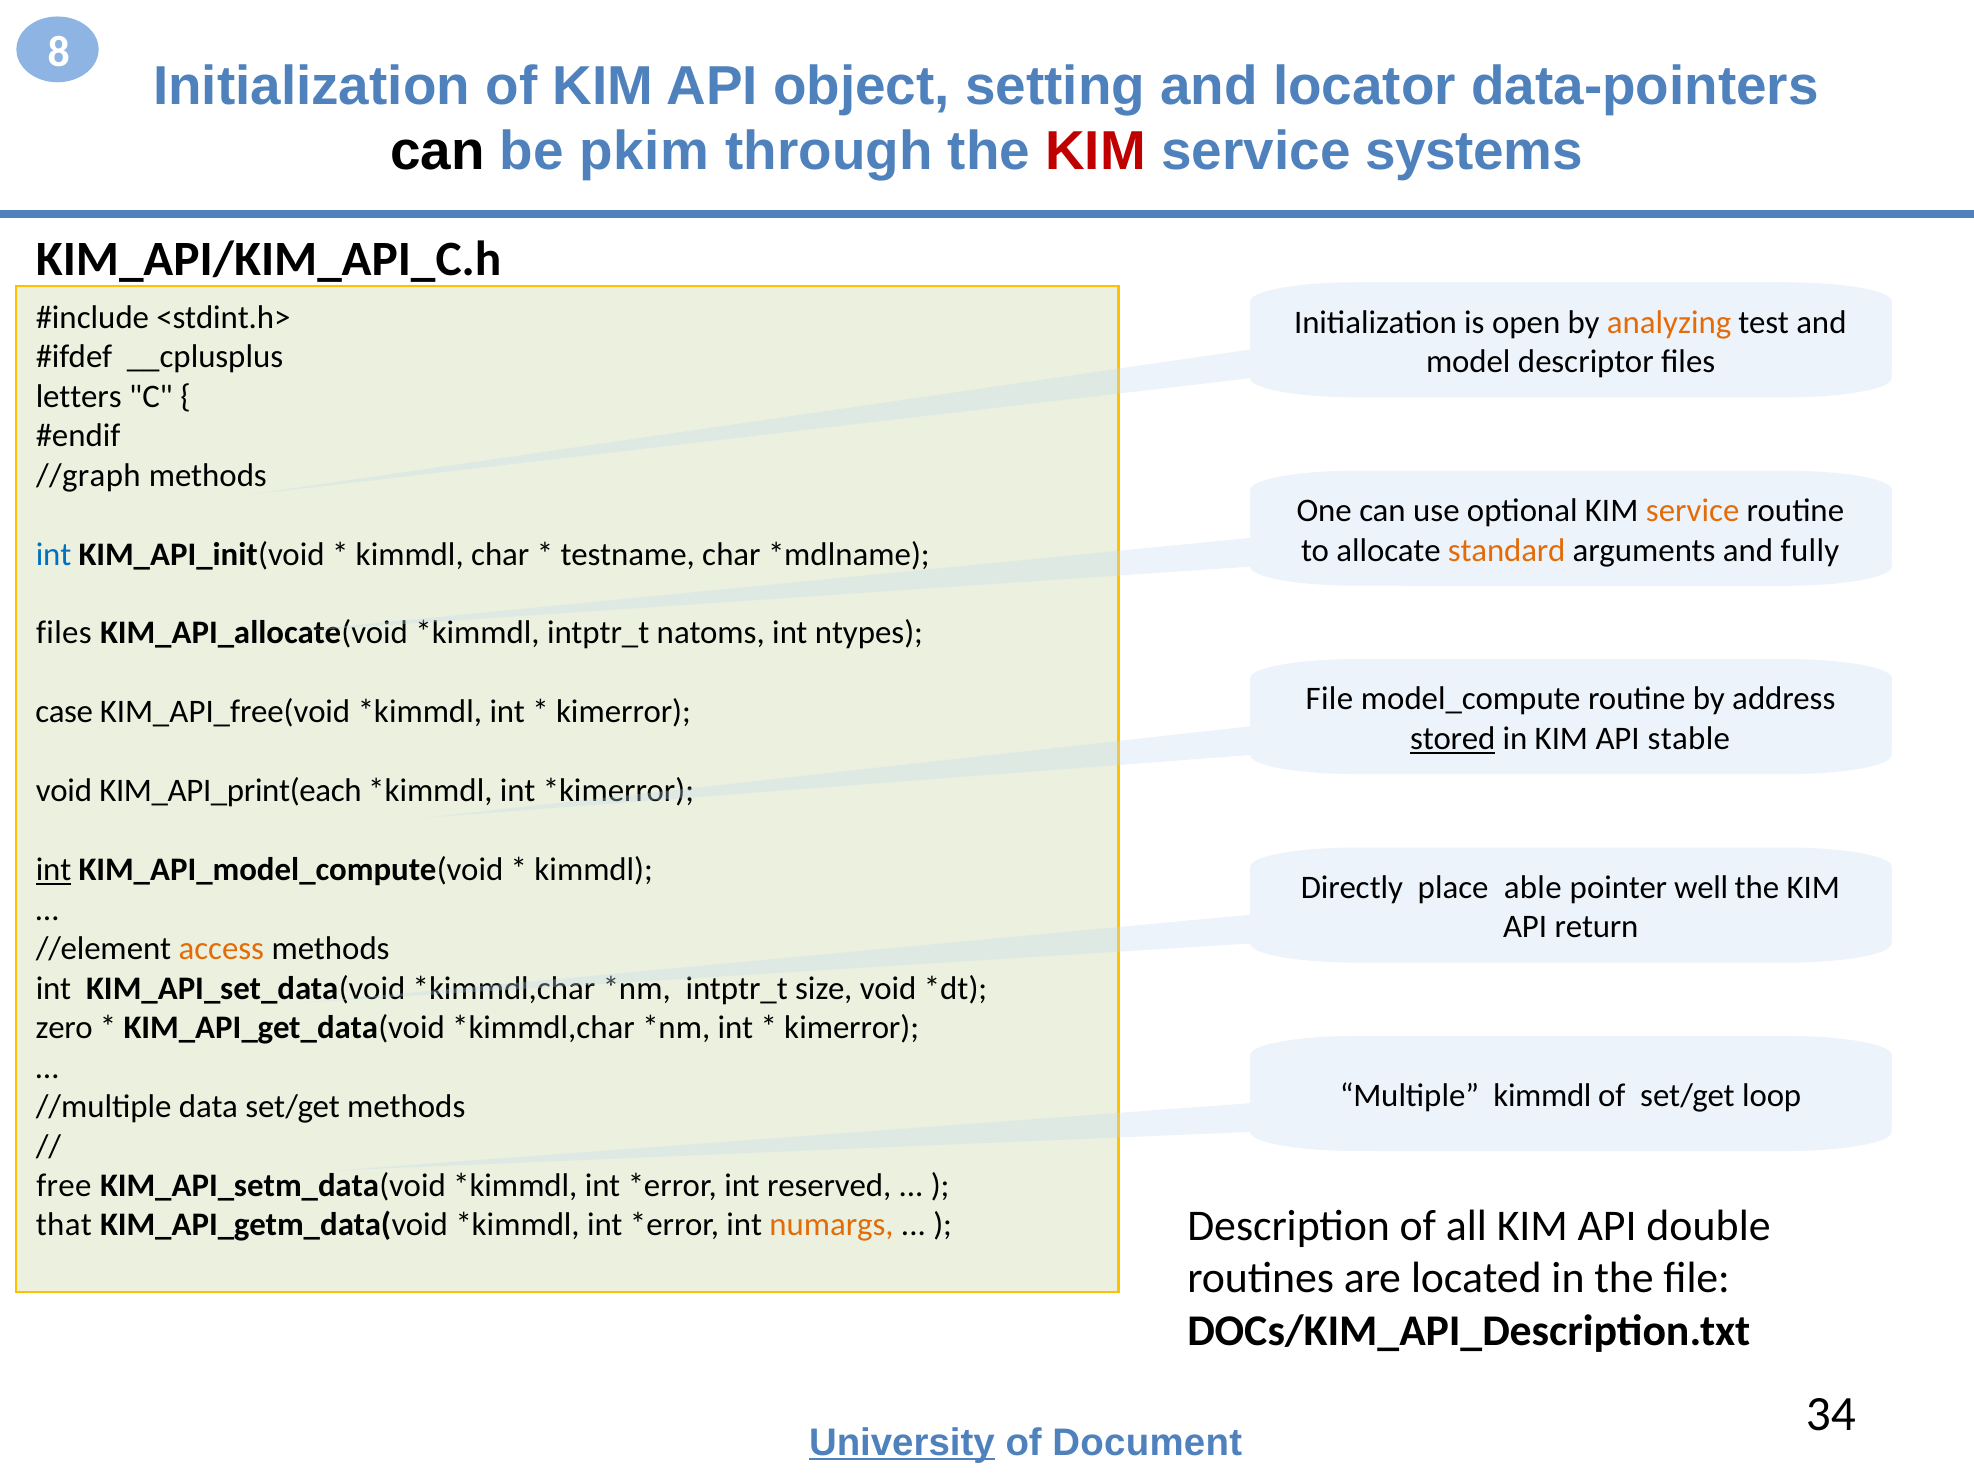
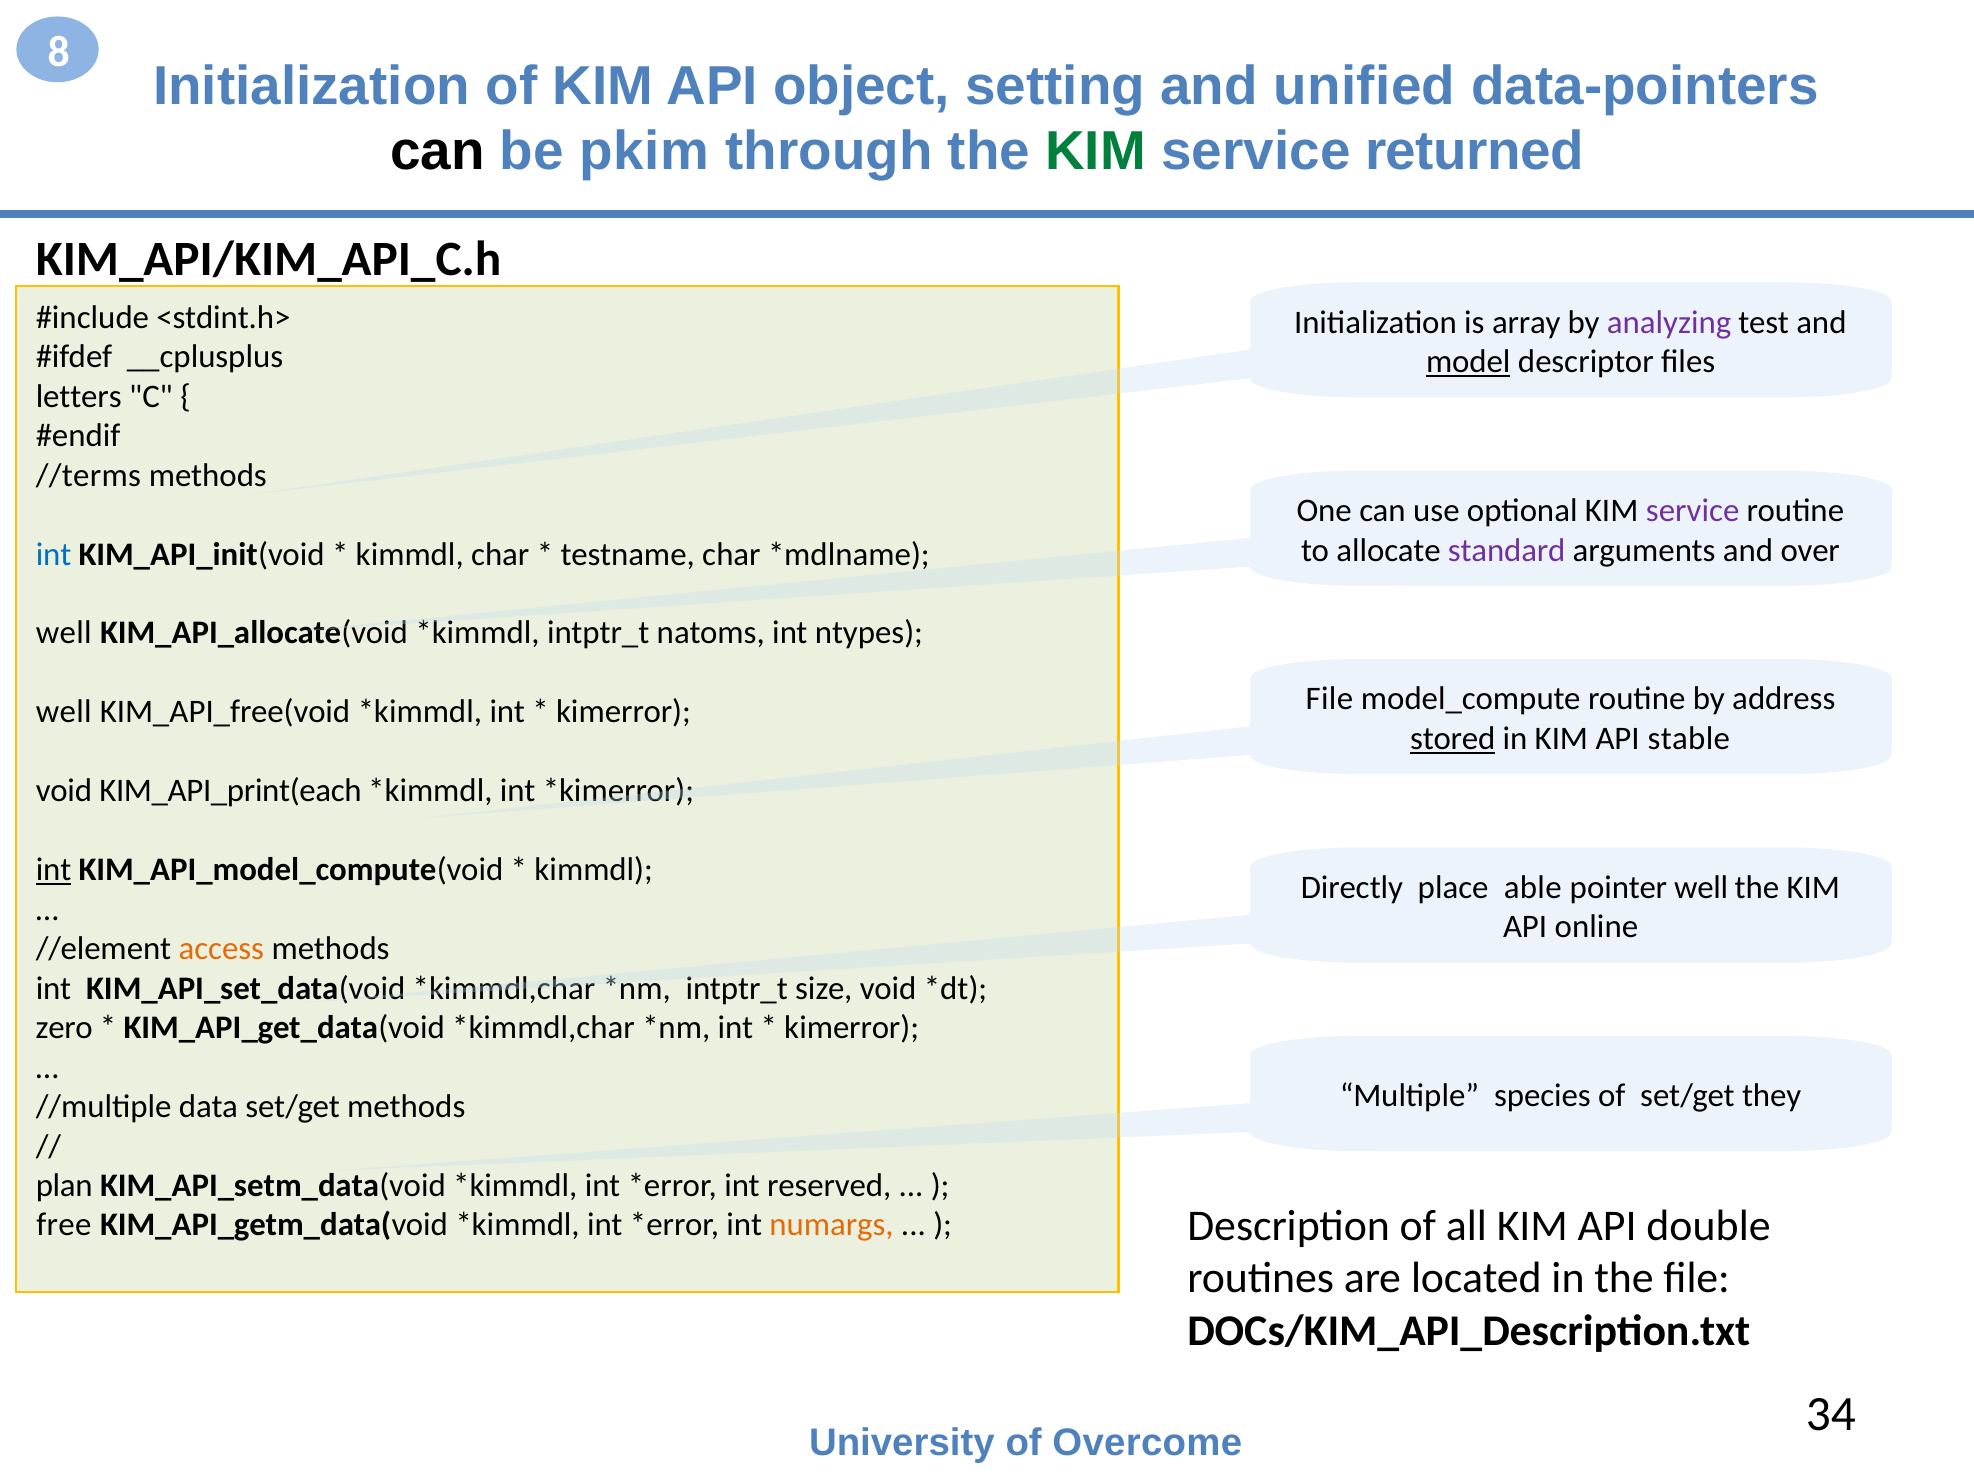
locator: locator -> unified (1364, 86)
KIM colour: red -> green (1096, 152)
systems: systems -> returned (1474, 152)
open: open -> array (1526, 322)
analyzing colour: orange -> purple (1669, 322)
model underline: none -> present (1468, 362)
//graph: //graph -> //terms (88, 475)
service colour: orange -> purple (1693, 511)
standard colour: orange -> purple (1507, 550)
fully: fully -> over (1810, 550)
files: files -> well (64, 633)
case: case -> well (64, 712)
return: return -> online (1596, 927)
Multiple kimmdl: kimmdl -> species (1542, 1096)
loop: loop -> they (1772, 1096)
free: free -> plan (64, 1186)
that: that -> free (64, 1226)
University underline: present -> none (902, 1443)
Document: Document -> Overcome (1147, 1443)
